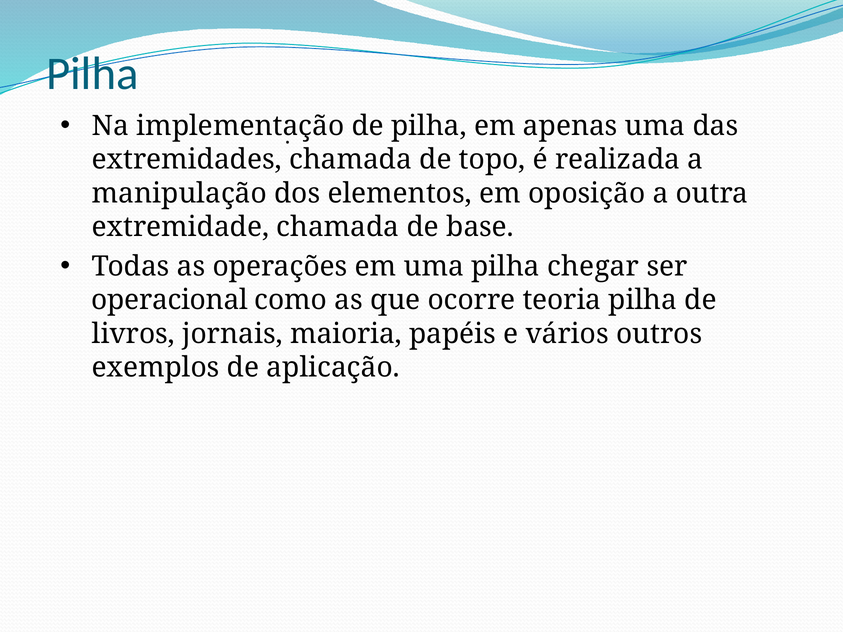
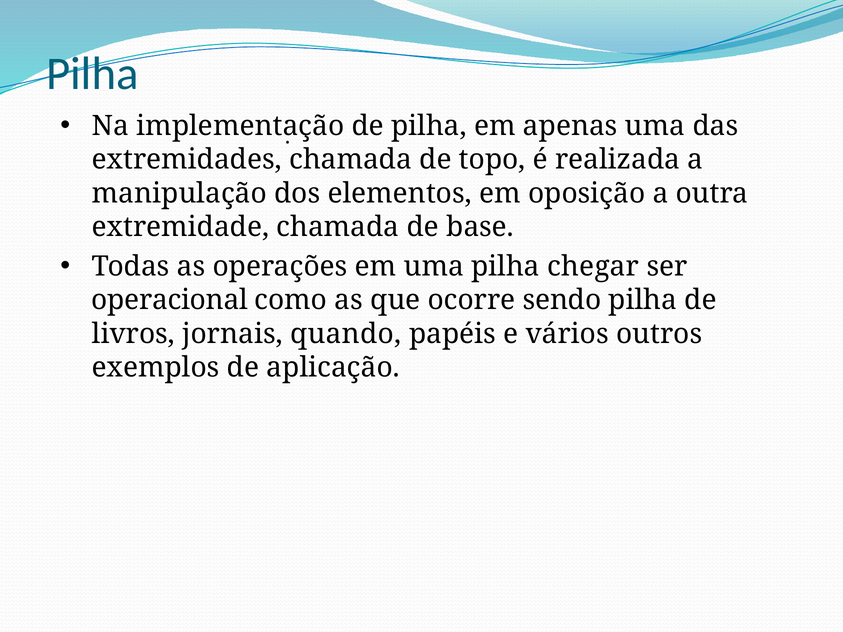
teoria: teoria -> sendo (562, 300)
maioria: maioria -> quando (346, 334)
